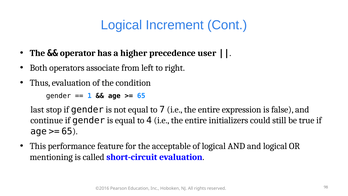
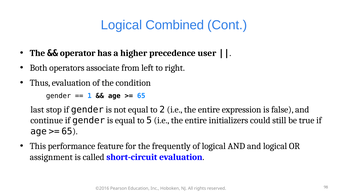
Increment: Increment -> Combined (175, 25)
7: 7 -> 2 (162, 109)
4: 4 -> 5 (149, 120)
acceptable: acceptable -> frequently (171, 146)
mentioning: mentioning -> assignment (51, 157)
